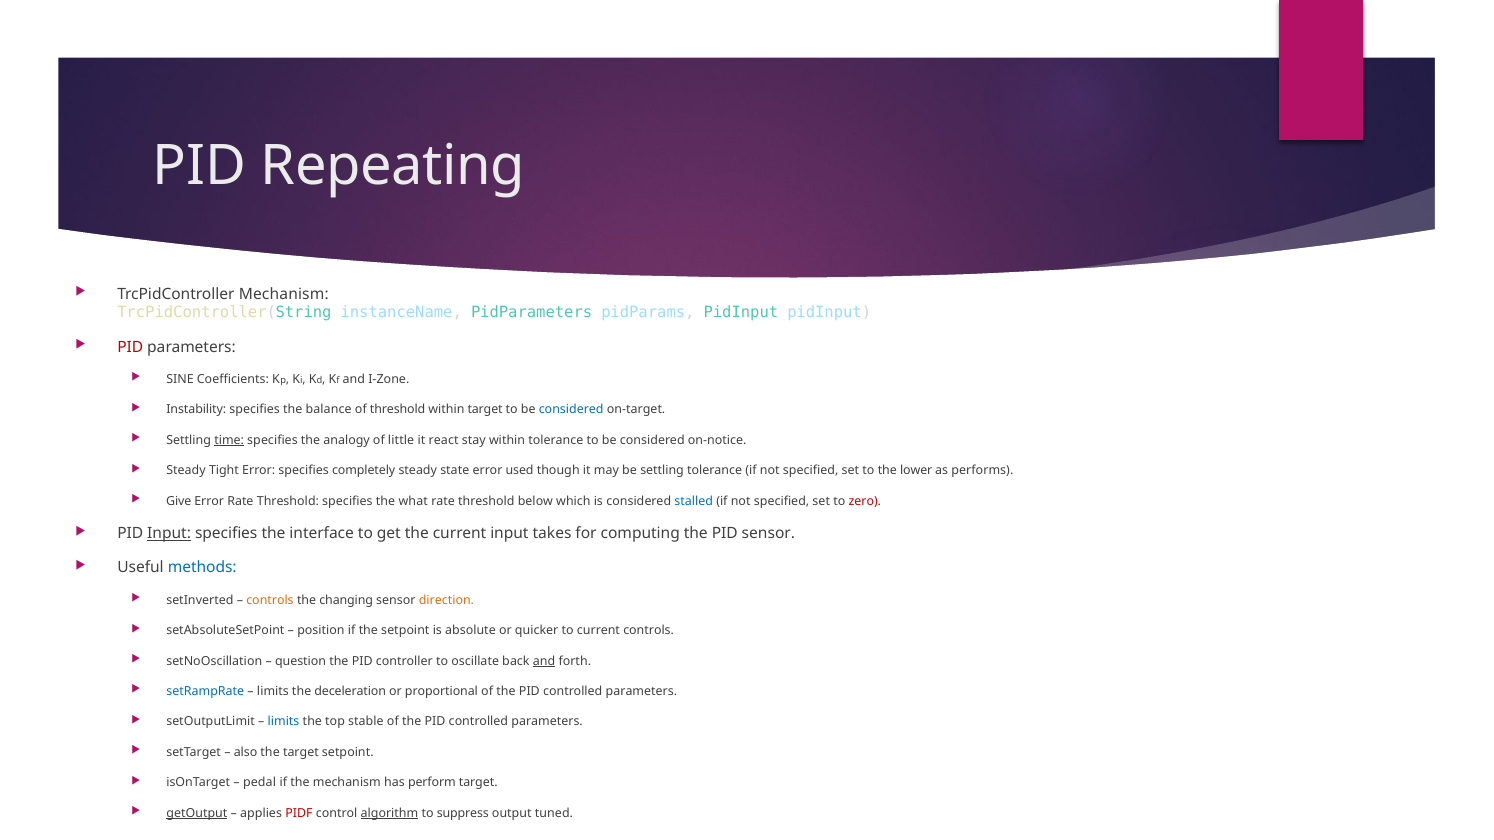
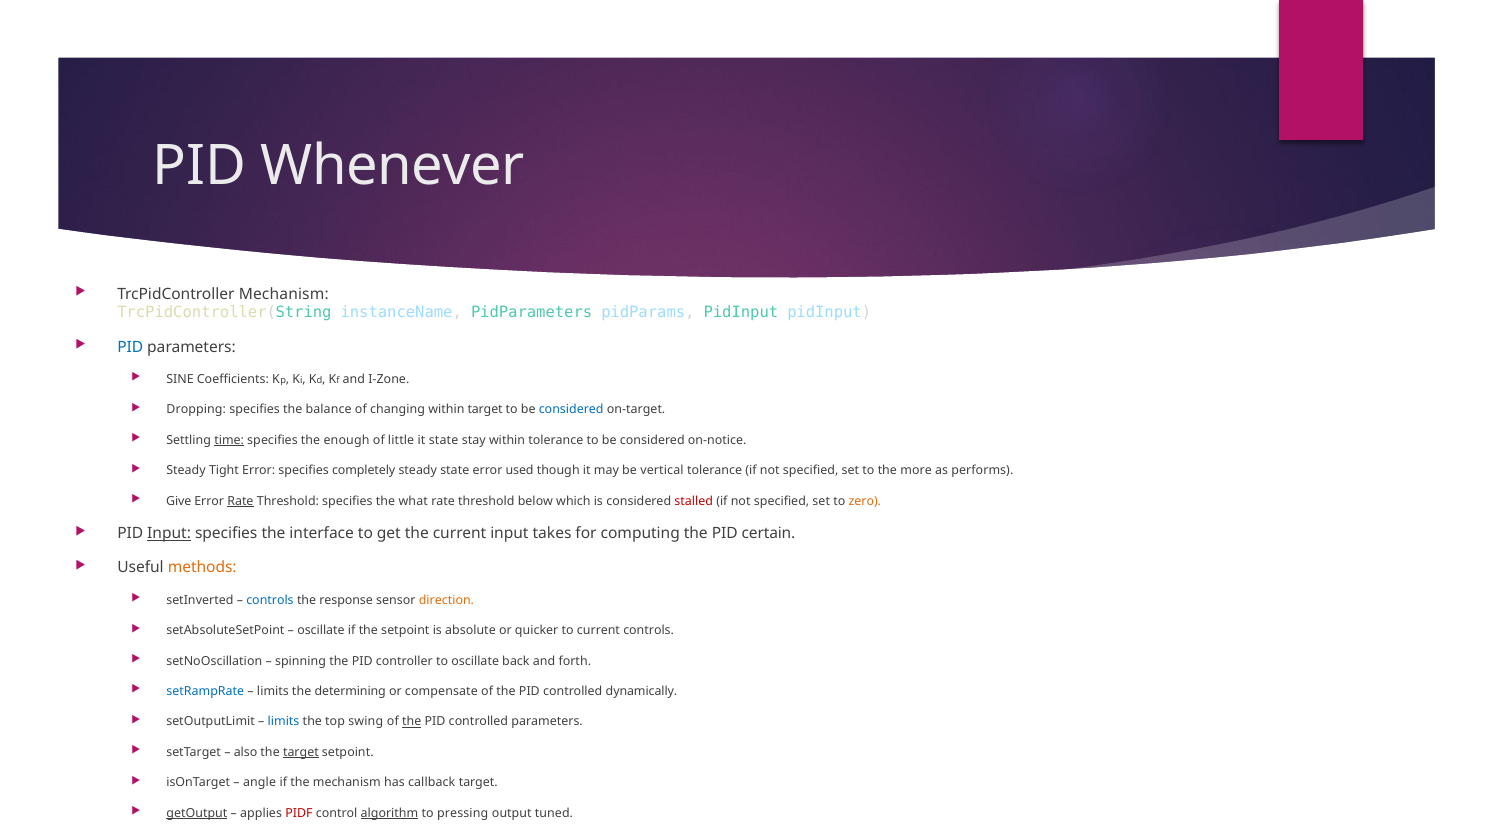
Repeating: Repeating -> Whenever (393, 167)
PID colour: red -> blue (130, 347)
Instability: Instability -> Dropping (196, 410)
of threshold: threshold -> changing (398, 410)
analogy: analogy -> enough (347, 440)
it react: react -> state (444, 440)
be settling: settling -> vertical (662, 471)
lower: lower -> more (916, 471)
Rate underline: none -> present (240, 501)
stalled colour: blue -> red (694, 501)
zero colour: red -> orange (865, 501)
PID sensor: sensor -> certain (768, 534)
methods colour: blue -> orange (202, 568)
controls colour: orange -> blue (270, 600)
changing: changing -> response (346, 600)
position: position -> oscillate (321, 631)
question: question -> spinning (300, 661)
and underline: present -> none (544, 661)
deceleration: deceleration -> determining (350, 692)
proportional: proportional -> compensate (441, 692)
parameters: parameters -> dynamically (641, 692)
stable: stable -> swing (366, 722)
the underline: none -> present (412, 722)
target underline: none -> present (301, 753)
pedal: pedal -> angle (260, 783)
perform: perform -> callback (432, 783)
suppress: suppress -> pressing (463, 814)
